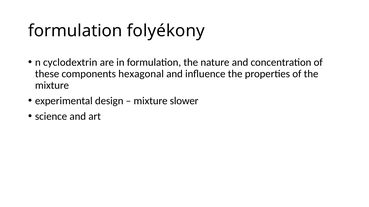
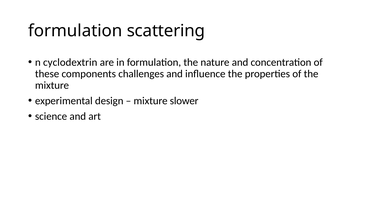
folyékony: folyékony -> scattering (166, 31)
hexagonal: hexagonal -> challenges (141, 74)
